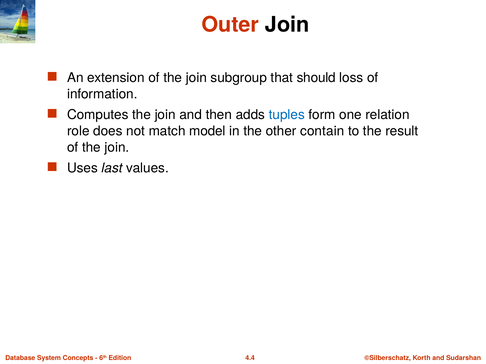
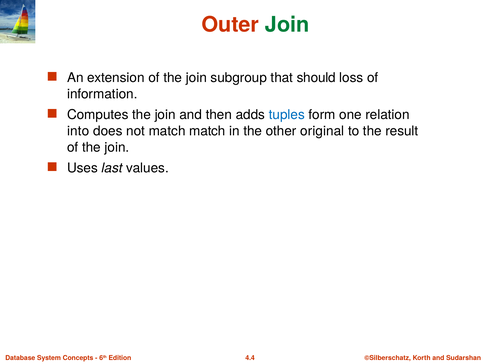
Join colour: black -> green (287, 25)
role: role -> into (78, 131)
match model: model -> match (207, 131)
contain: contain -> original (322, 131)
